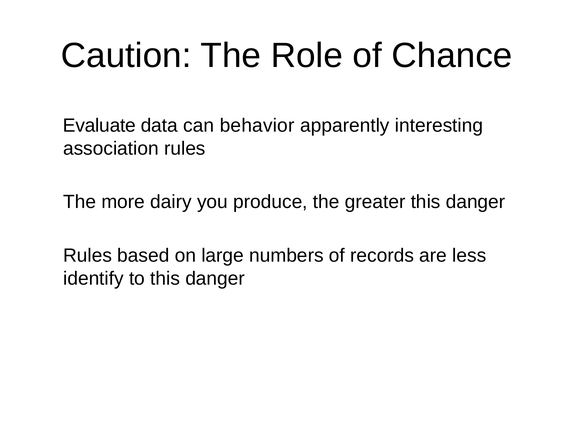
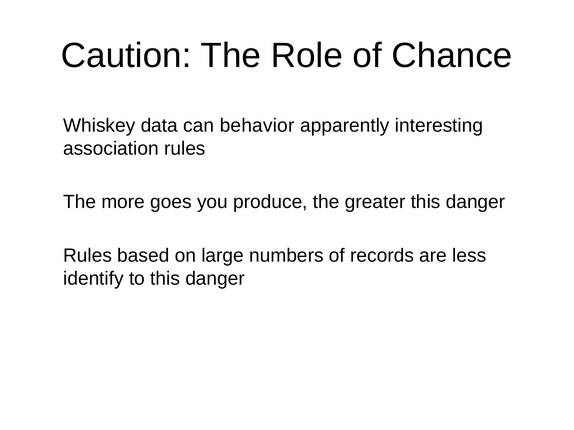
Evaluate: Evaluate -> Whiskey (99, 126)
dairy: dairy -> goes (171, 202)
